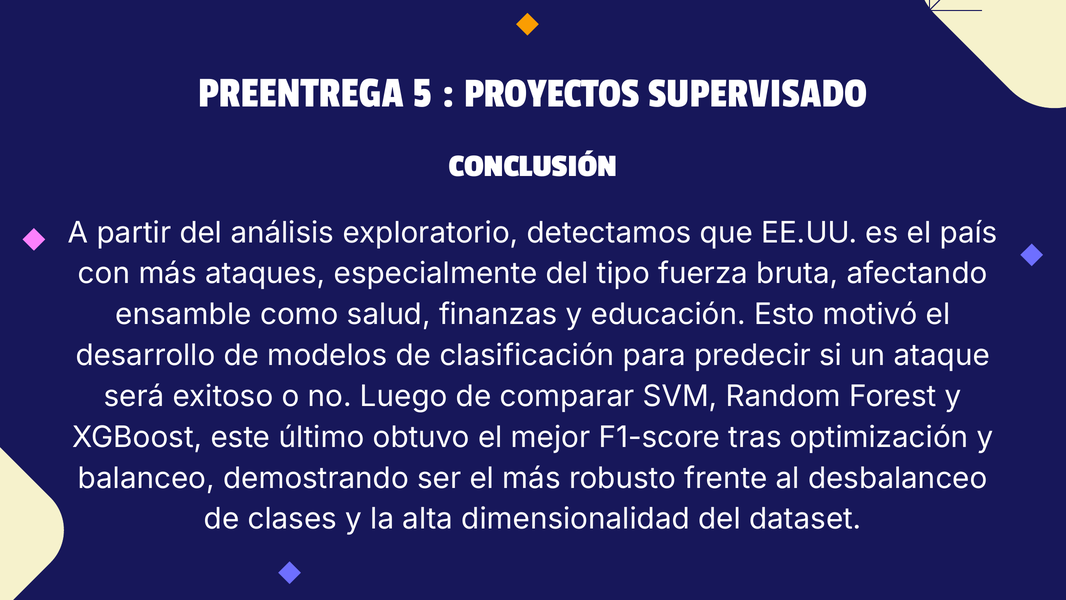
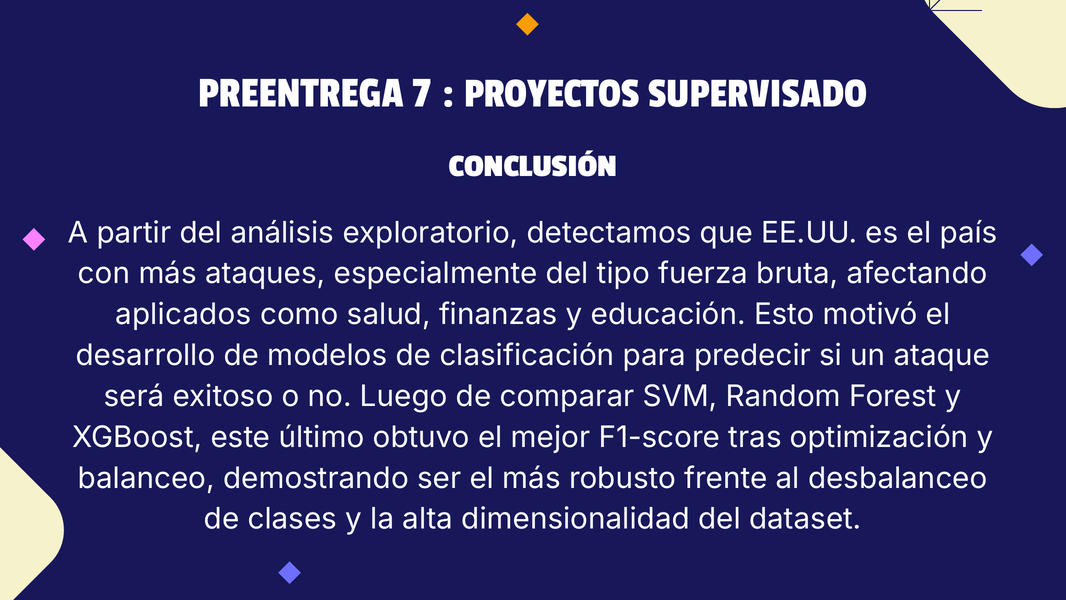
5: 5 -> 7 (422, 92)
ensamble: ensamble -> aplicados (183, 314)
